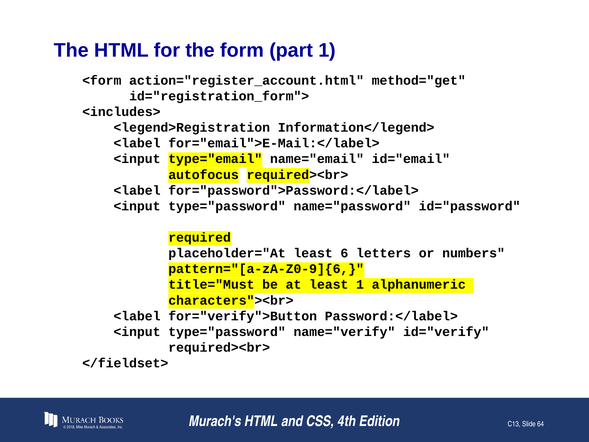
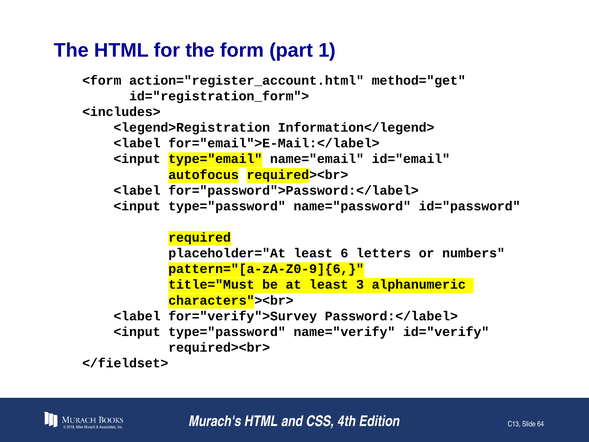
least 1: 1 -> 3 (360, 285)
for="verify">Button: for="verify">Button -> for="verify">Survey (243, 316)
